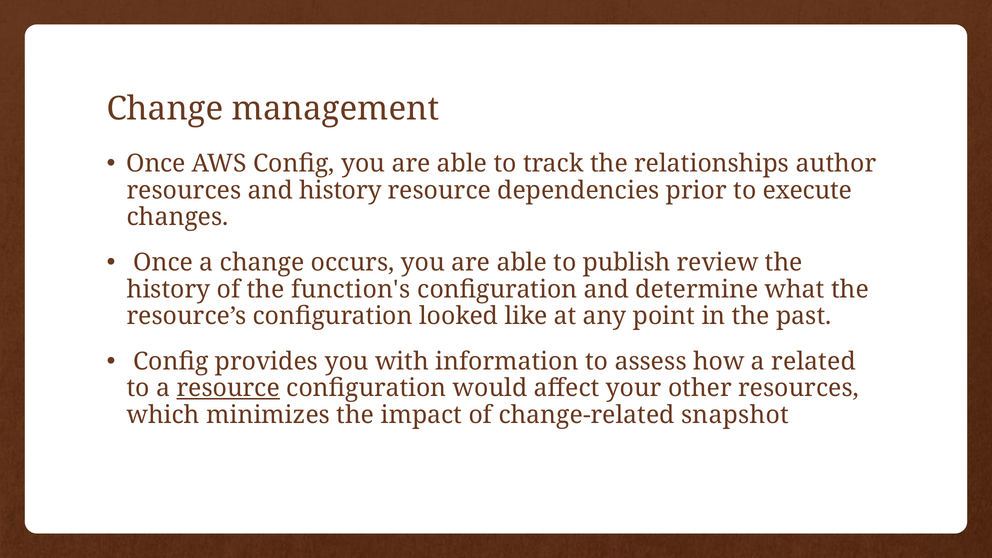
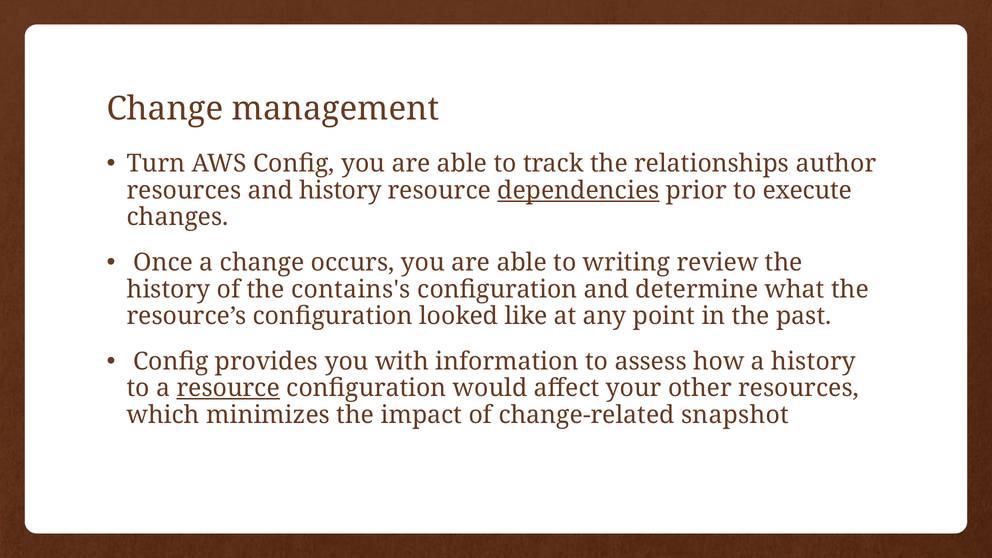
Once: Once -> Turn (156, 164)
dependencies underline: none -> present (578, 191)
publish: publish -> writing (626, 263)
function's: function's -> contains's (351, 289)
a related: related -> history (814, 362)
